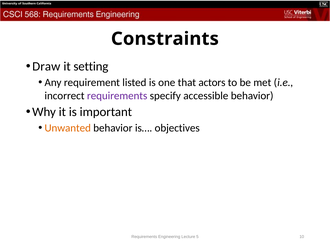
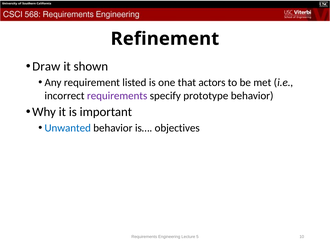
Constraints: Constraints -> Refinement (165, 39)
setting: setting -> shown (91, 66)
accessible: accessible -> prototype (206, 96)
Unwanted colour: orange -> blue (68, 128)
